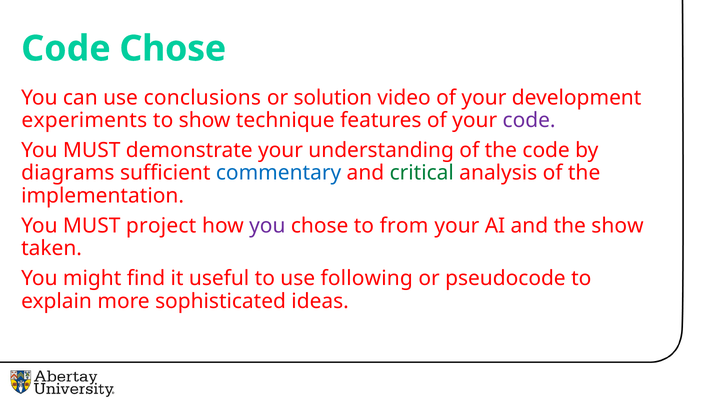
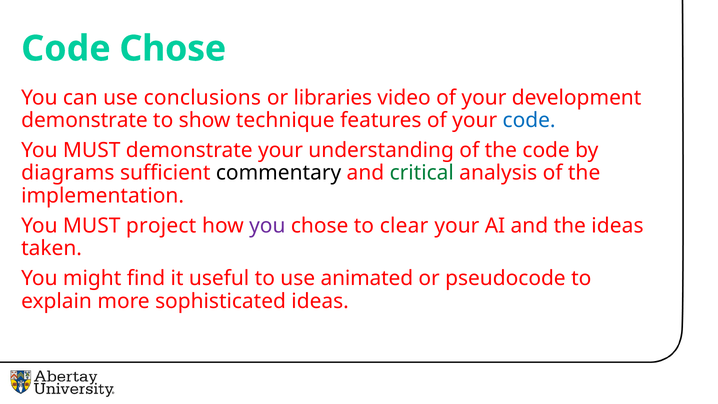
solution: solution -> libraries (333, 98)
experiments: experiments -> demonstrate (84, 120)
code colour: purple -> blue (529, 120)
commentary colour: blue -> black (279, 173)
from: from -> clear (404, 226)
the show: show -> ideas (617, 226)
following: following -> animated (367, 278)
